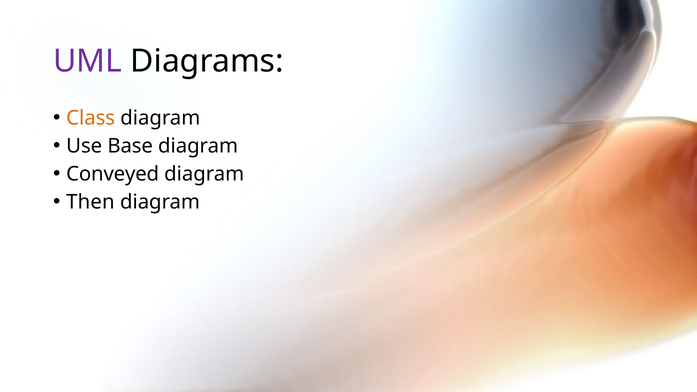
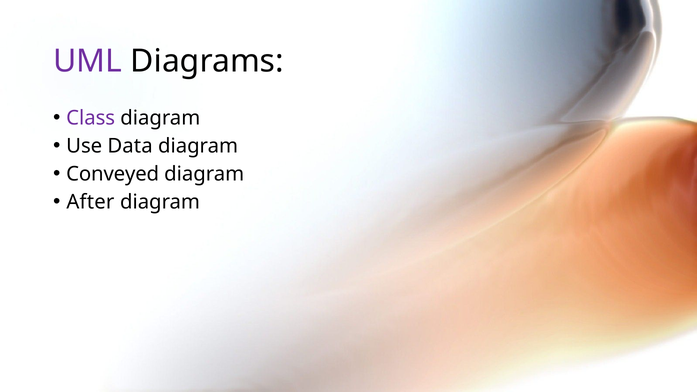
Class colour: orange -> purple (91, 118)
Base: Base -> Data (130, 146)
Then: Then -> After (90, 202)
